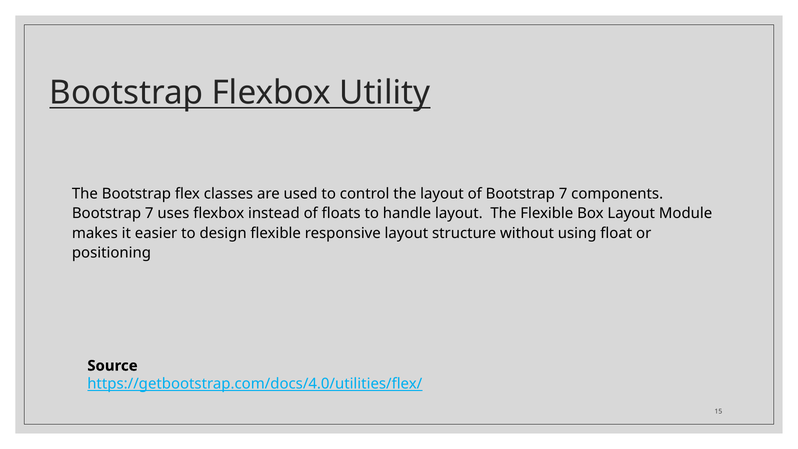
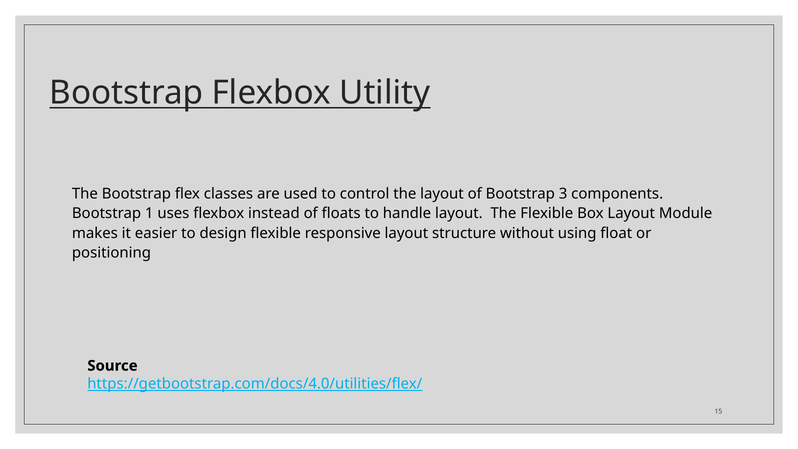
of Bootstrap 7: 7 -> 3 (563, 194)
7: 7 -> 1 (149, 213)
